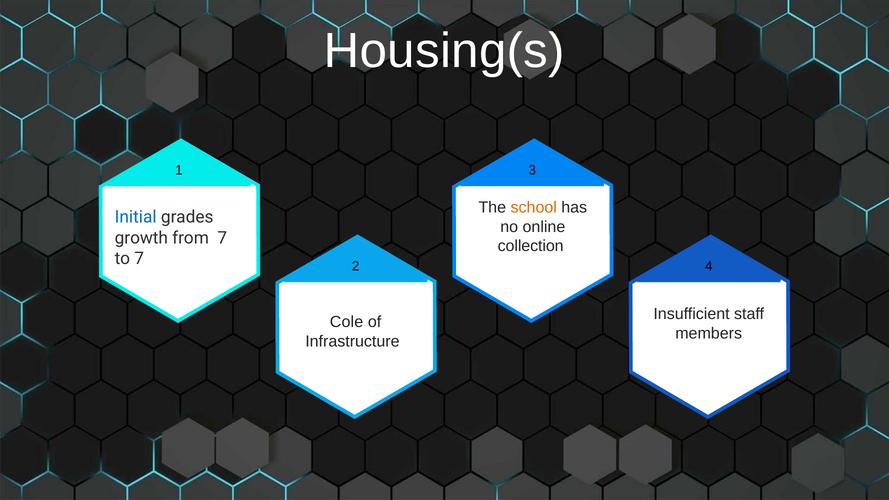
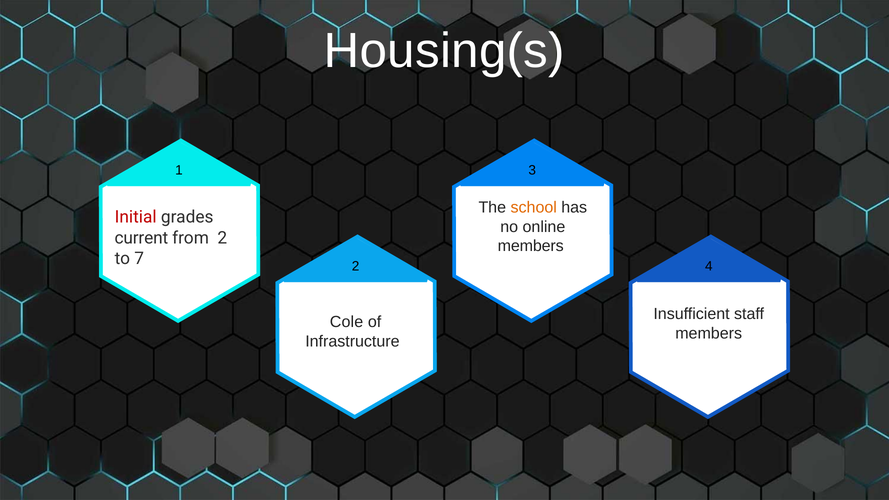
Initial colour: blue -> red (136, 217)
growth: growth -> current (141, 238)
from 7: 7 -> 2 (222, 238)
collection: collection -> members (531, 246)
